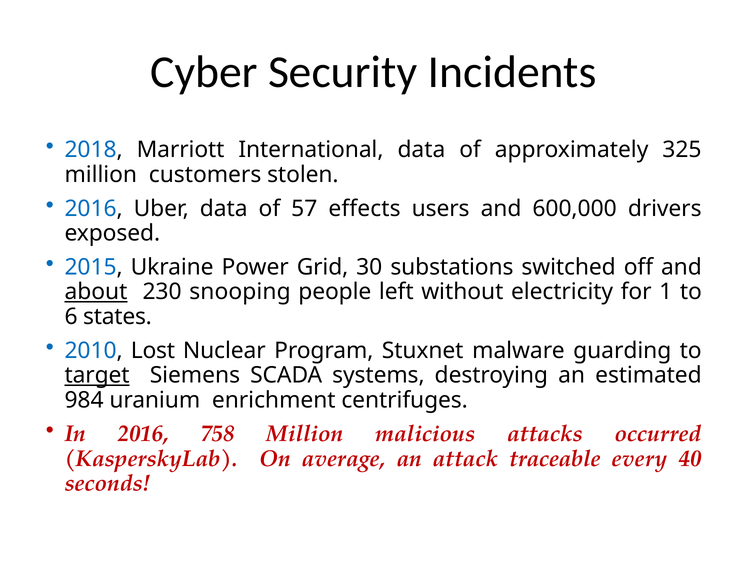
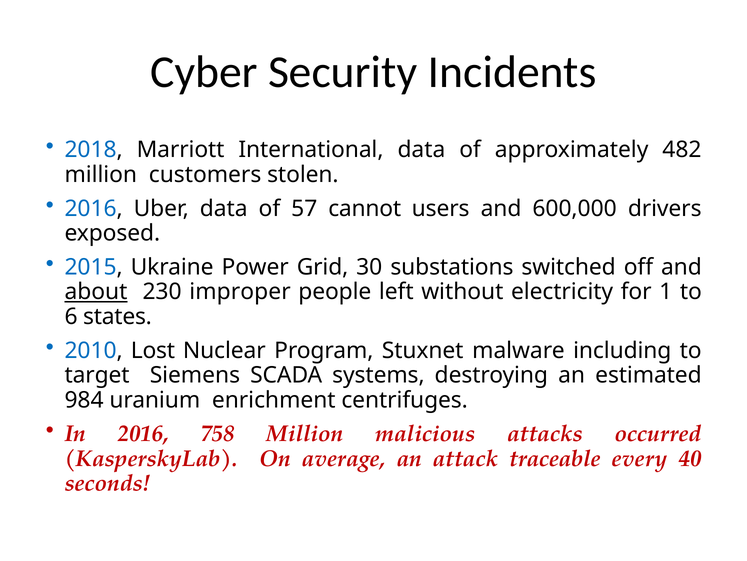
325: 325 -> 482 (682, 150)
effects: effects -> cannot (365, 208)
snooping: snooping -> improper (240, 292)
guarding: guarding -> including (622, 350)
target underline: present -> none (97, 375)
